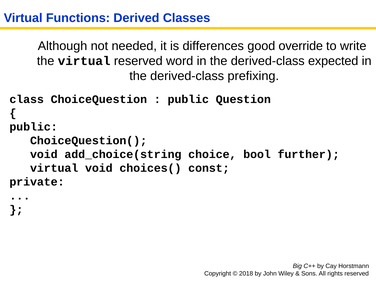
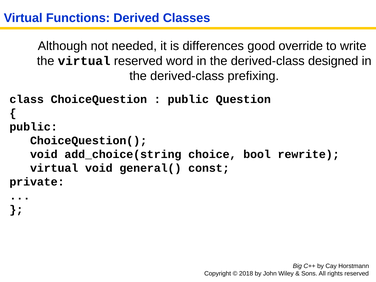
expected: expected -> designed (333, 61)
further: further -> rewrite (309, 154)
choices(: choices( -> general( (150, 168)
